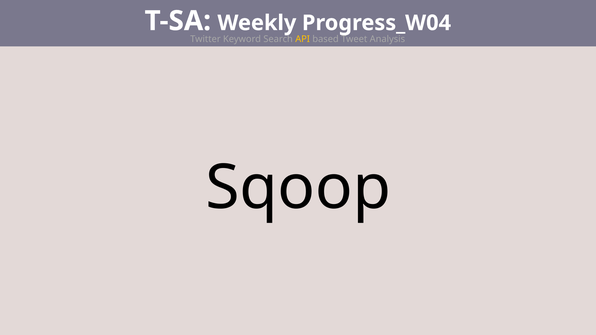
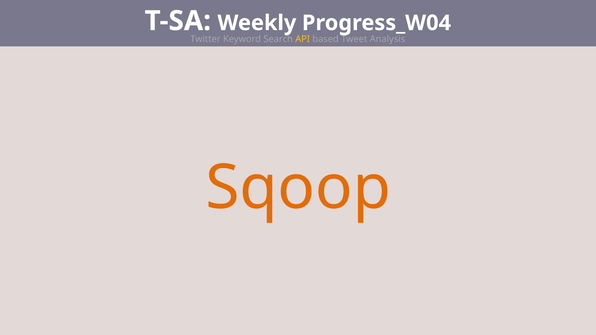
Sqoop colour: black -> orange (298, 188)
